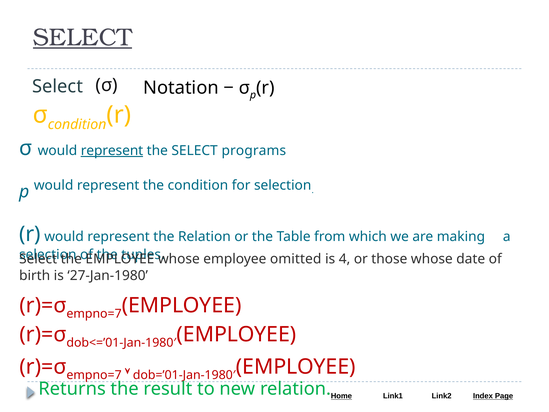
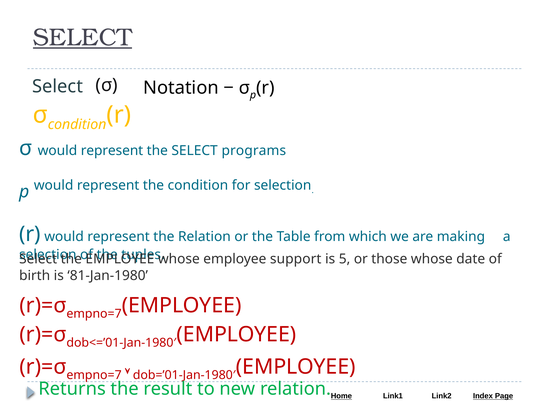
represent underline: present -> none (112, 150)
omitted: omitted -> support (296, 259)
4: 4 -> 5 (345, 259)
27-Jan-1980: 27-Jan-1980 -> 81-Jan-1980 (108, 275)
